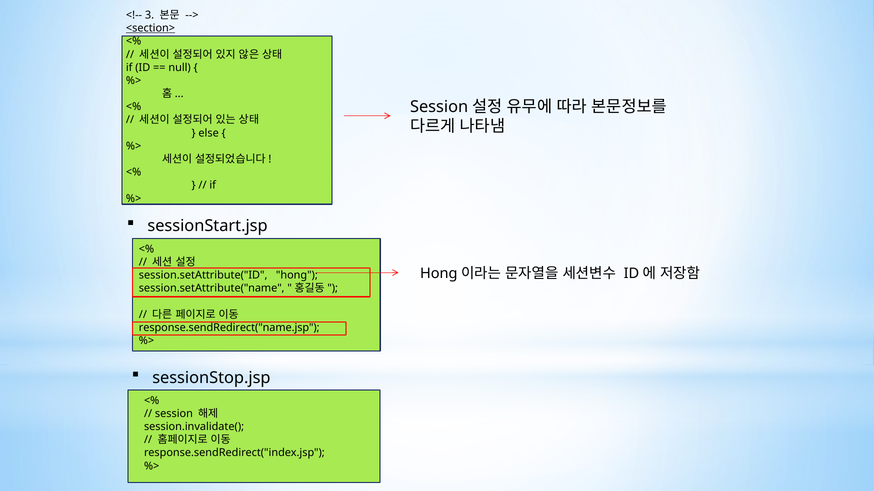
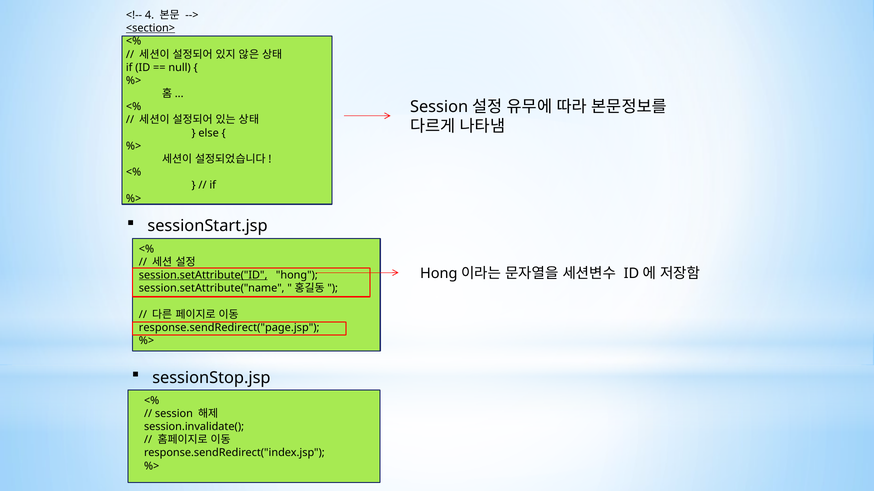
3: 3 -> 4 (150, 15)
session.setAttribute("ID underline: none -> present (203, 276)
response.sendRedirect("name.jsp: response.sendRedirect("name.jsp -> response.sendRedirect("page.jsp (229, 328)
